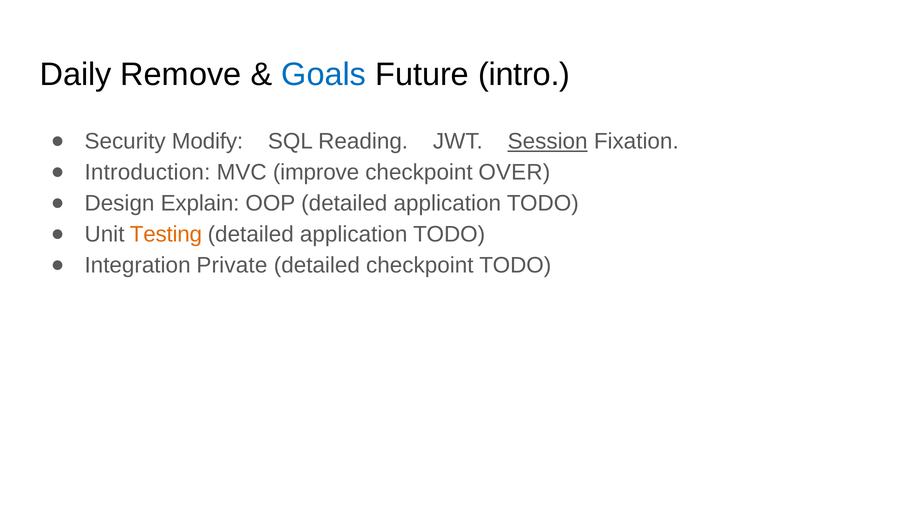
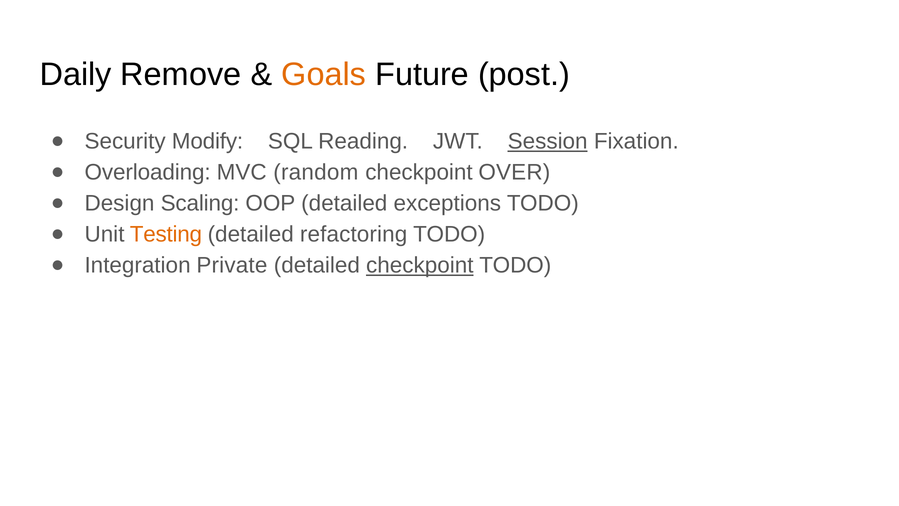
Goals colour: blue -> orange (324, 74)
intro: intro -> post (524, 74)
Introduction: Introduction -> Overloading (148, 172)
improve: improve -> random (316, 172)
Explain: Explain -> Scaling (200, 203)
OOP detailed application: application -> exceptions (447, 203)
application: application -> refactoring (354, 234)
checkpoint underline: none -> present (420, 265)
